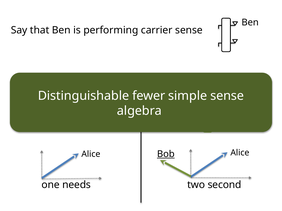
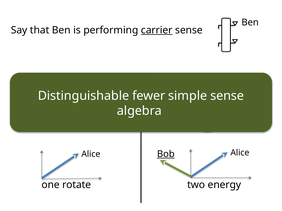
carrier underline: none -> present (157, 30)
needs: needs -> rotate (77, 185)
second: second -> energy (224, 185)
